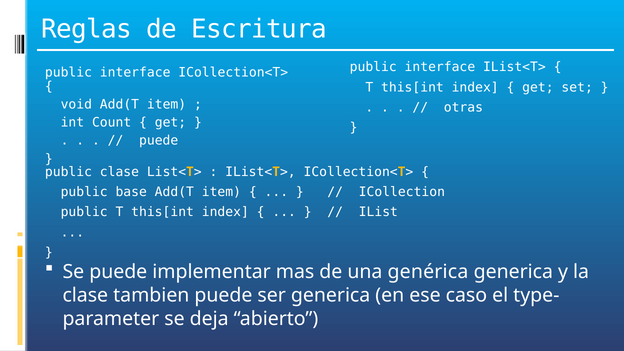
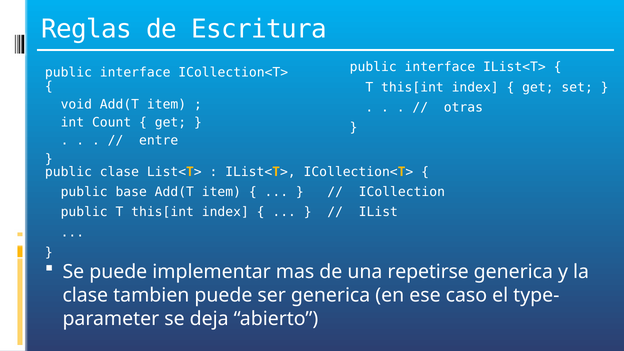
puede: puede -> entre (159, 141)
genérica: genérica -> repetirse (428, 272)
